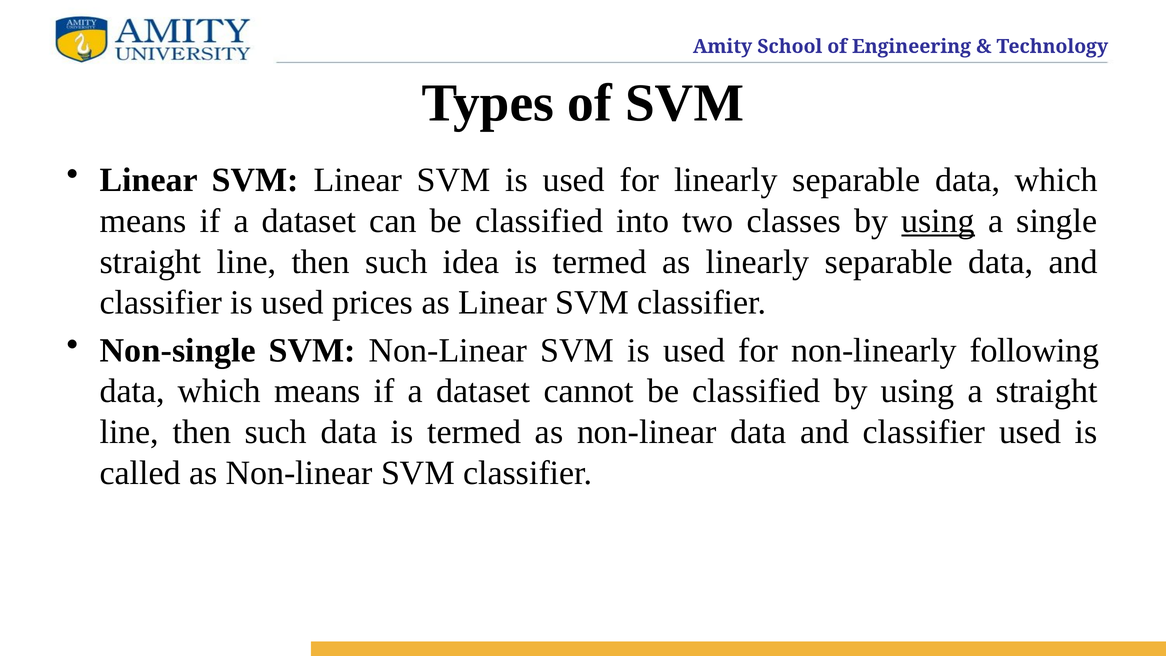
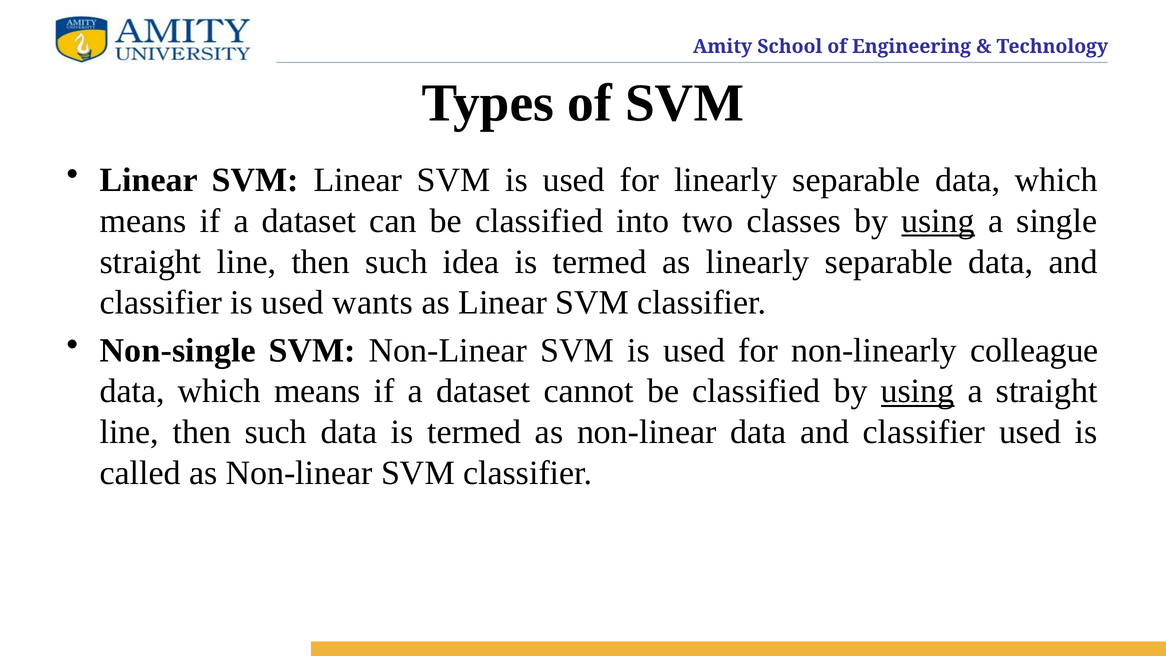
prices: prices -> wants (373, 303)
following: following -> colleague (1034, 350)
using underline: none -> present (918, 391)
